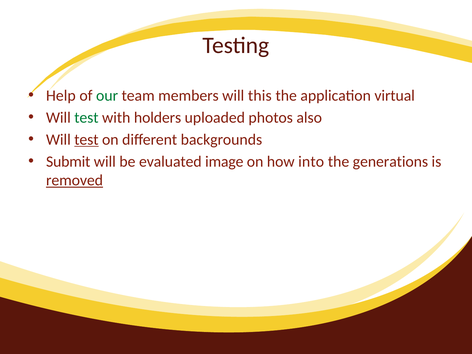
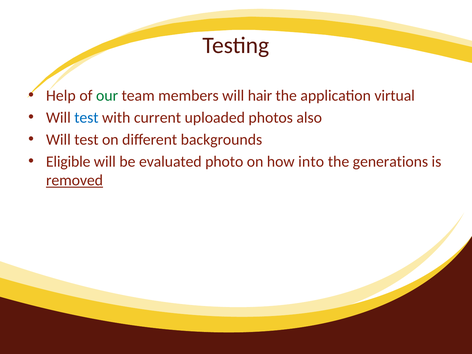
this: this -> hair (260, 96)
test colour: green -> blue (86, 118)
holders: holders -> current (158, 118)
test underline: present -> none (86, 140)
Submit: Submit -> Eligible (68, 162)
image: image -> photo (224, 162)
